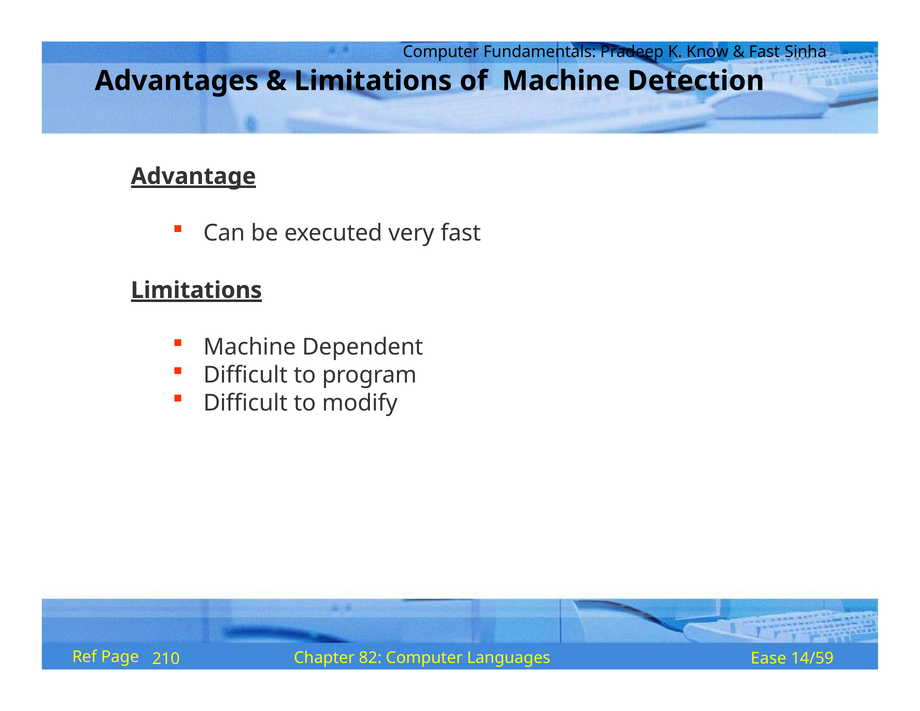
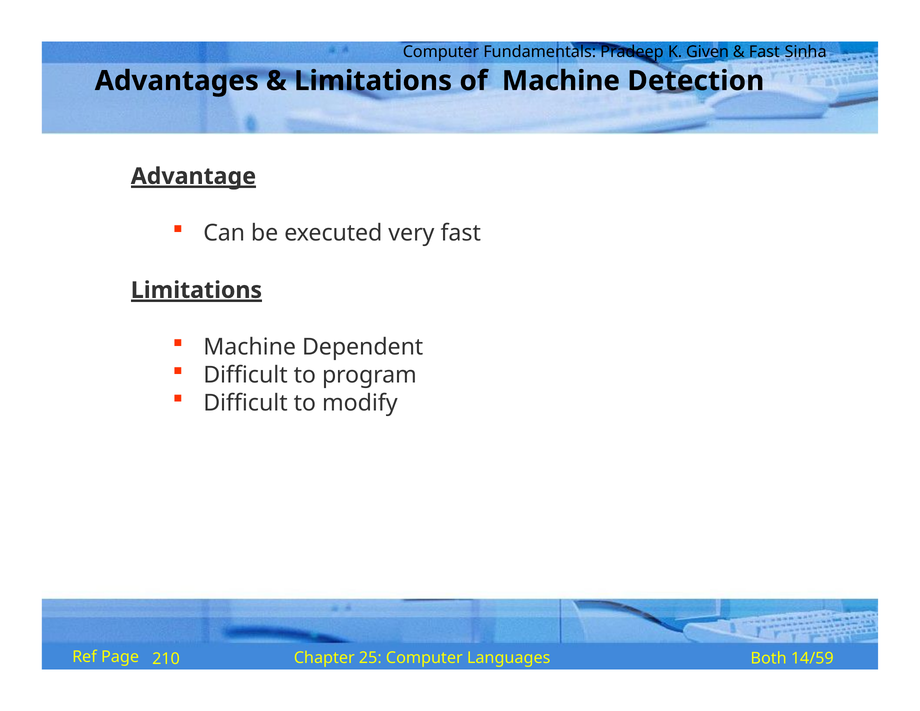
Know: Know -> Given (708, 52)
82: 82 -> 25 (370, 658)
Ease: Ease -> Both (769, 658)
